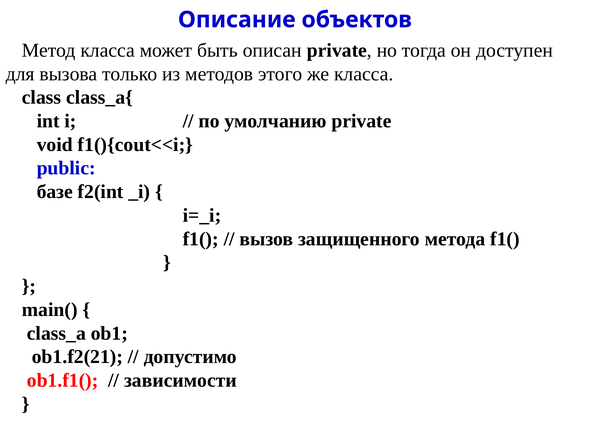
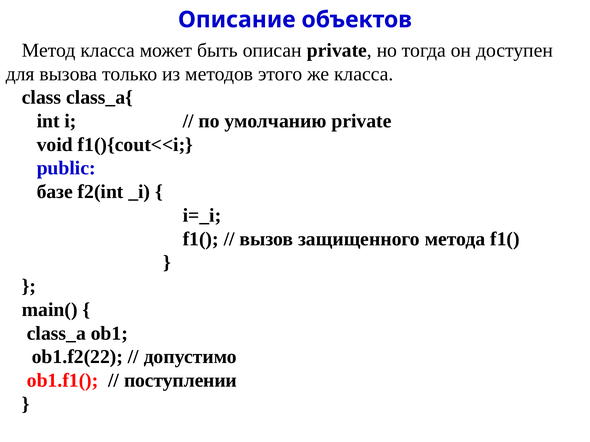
ob1.f2(21: ob1.f2(21 -> ob1.f2(22 (77, 357)
зависимости: зависимости -> поступлении (180, 381)
